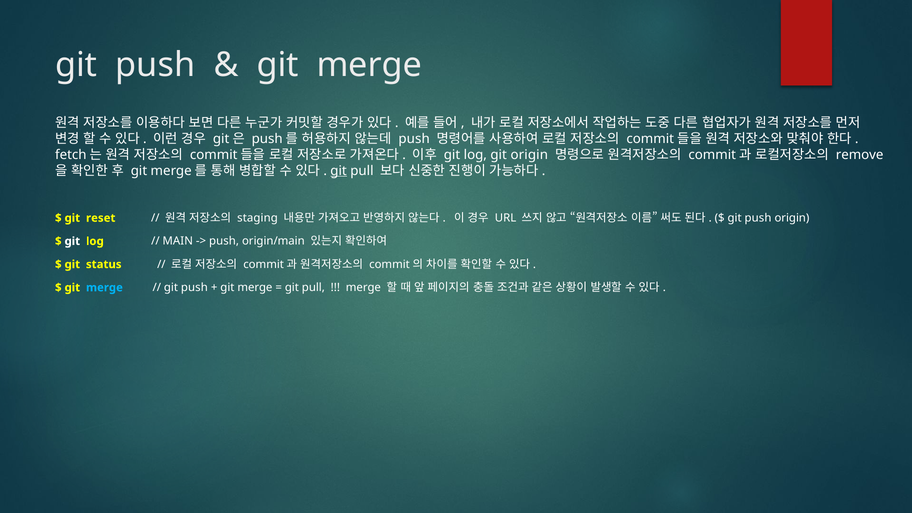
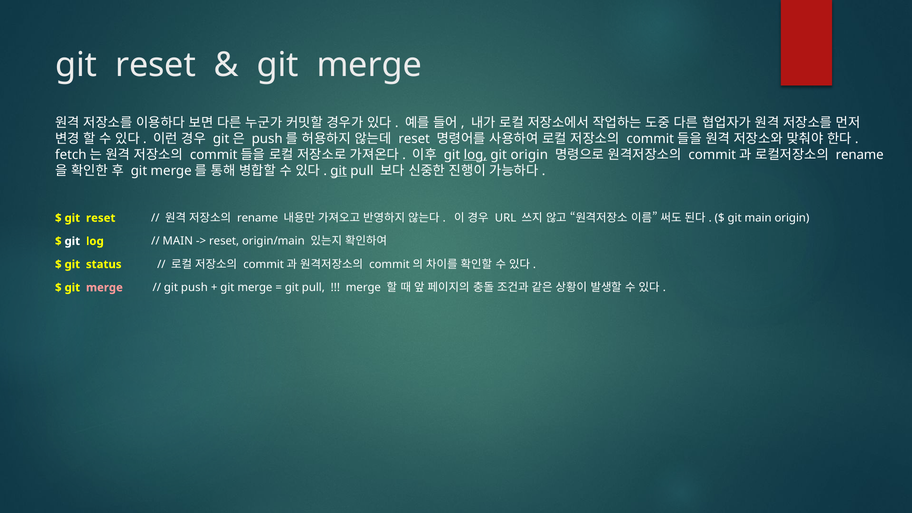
push: push -> reset (155, 65)
push: push -> reset (414, 139)
log underline: none -> present (475, 155)
remove: remove -> rename (860, 155)
staging: staging -> rename (258, 218)
push: push -> main (758, 218)
push: push -> reset (224, 241)
merge colour: light blue -> pink (104, 288)
